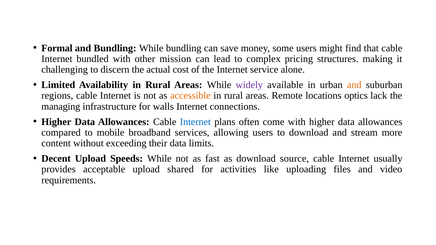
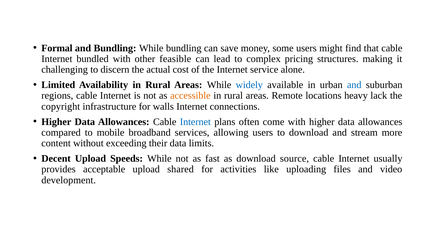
mission: mission -> feasible (175, 59)
widely colour: purple -> blue (249, 85)
and colour: orange -> blue (354, 85)
optics: optics -> heavy (356, 96)
managing: managing -> copyright (61, 107)
requirements: requirements -> development (69, 180)
